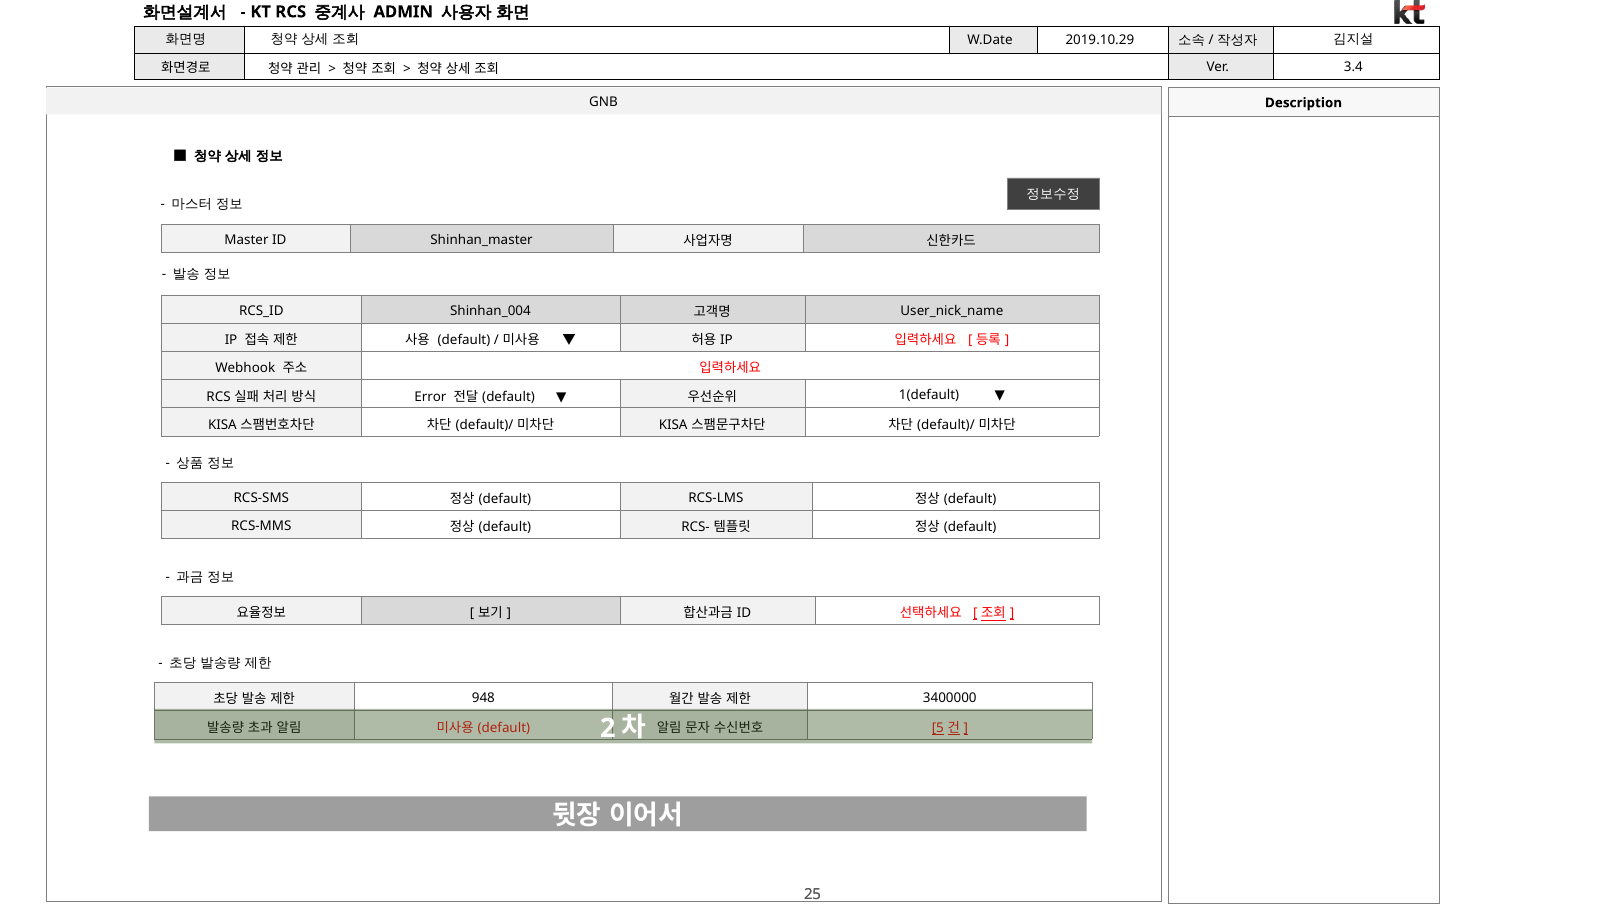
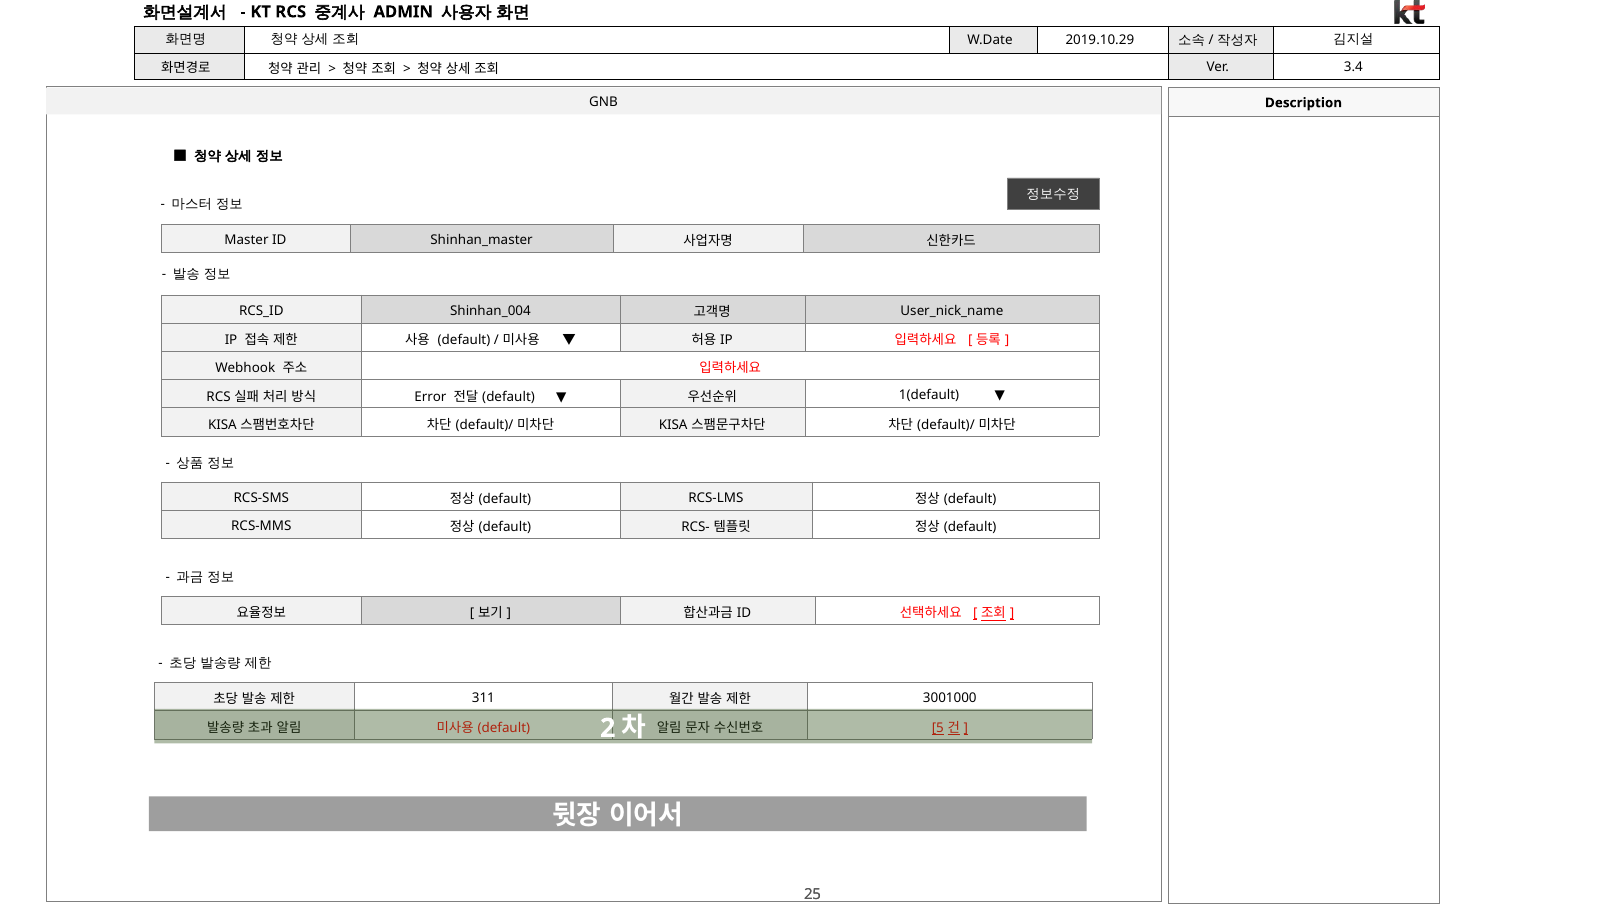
948: 948 -> 311 (483, 698)
3400000: 3400000 -> 3001000 (950, 698)
